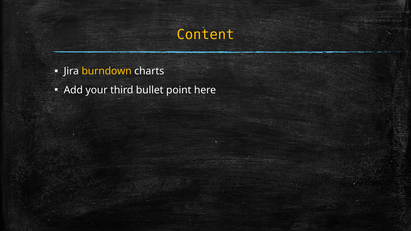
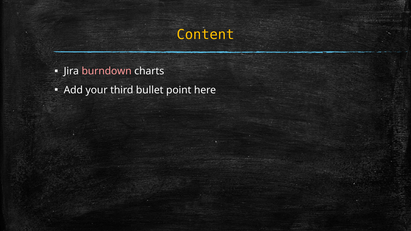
burndown colour: yellow -> pink (107, 71)
